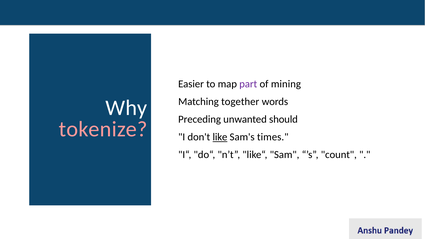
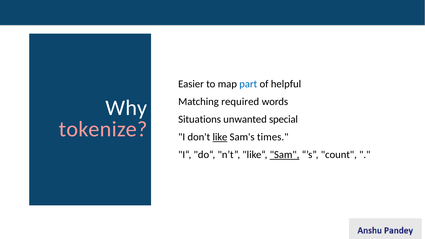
part colour: purple -> blue (248, 84)
mining: mining -> helpful (286, 84)
together: together -> required (240, 102)
Preceding: Preceding -> Situations (200, 119)
should: should -> special (284, 119)
Sam underline: none -> present (285, 155)
